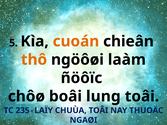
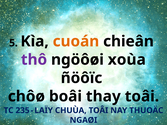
thô colour: orange -> purple (34, 60)
laàm: laàm -> xoùa (127, 60)
lung: lung -> thay (103, 97)
